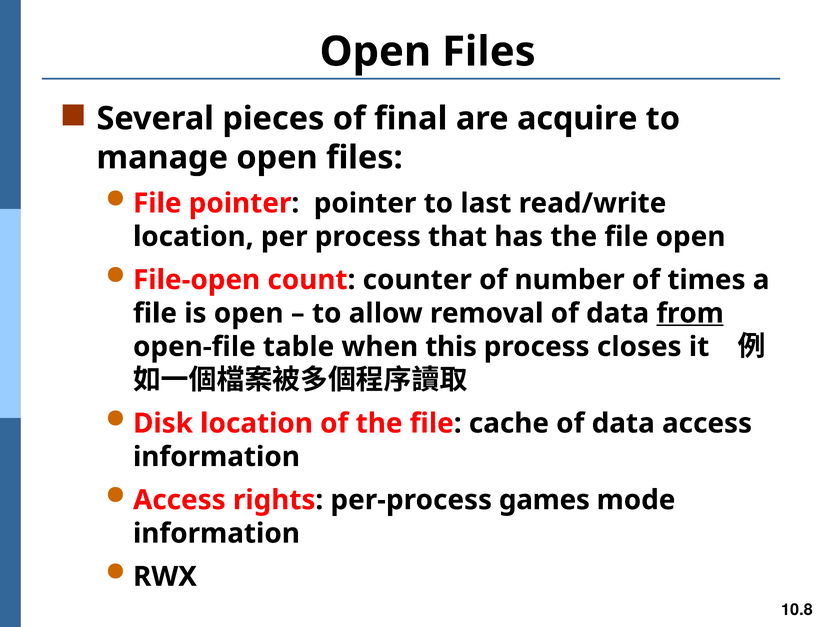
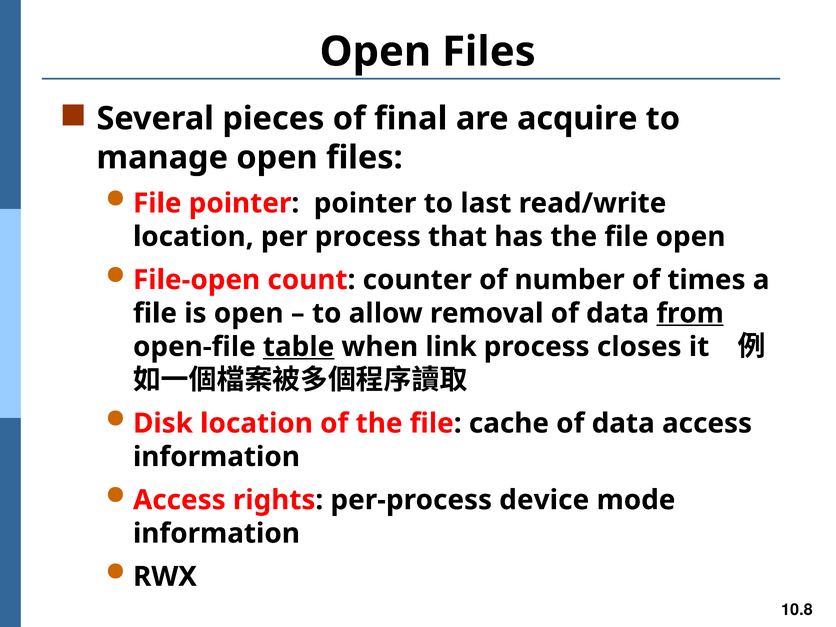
table underline: none -> present (299, 347)
this: this -> link (451, 347)
games: games -> device (544, 500)
